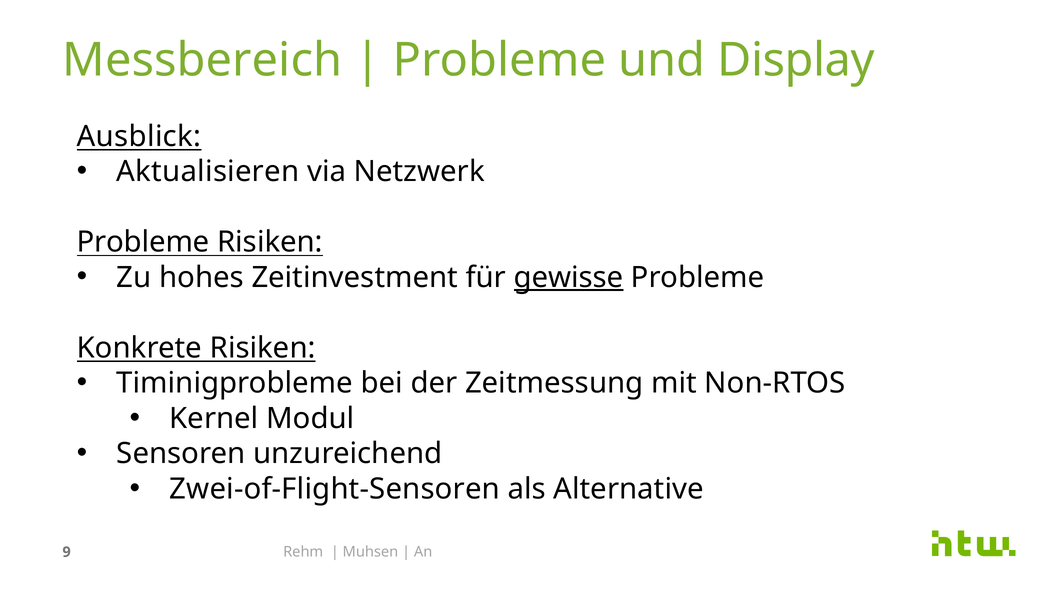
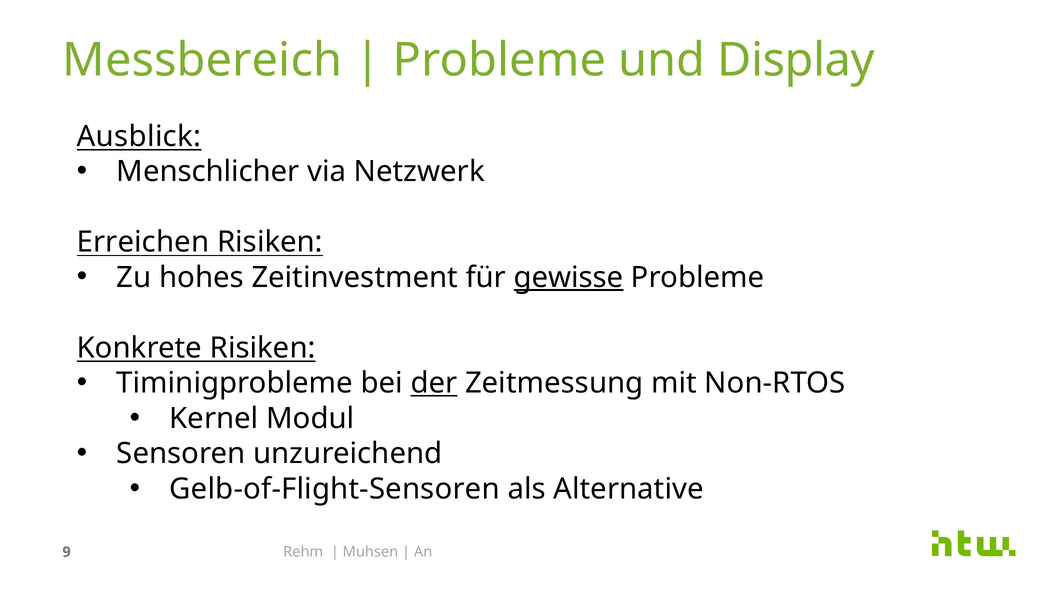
Aktualisieren: Aktualisieren -> Menschlicher (208, 171)
Probleme: Probleme -> Erreichen (143, 242)
der underline: none -> present (434, 383)
Zwei-of-Flight-Sensoren: Zwei-of-Flight-Sensoren -> Gelb-of-Flight-Sensoren (335, 489)
